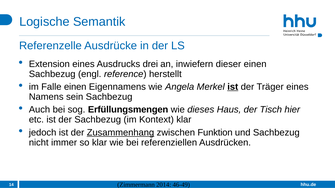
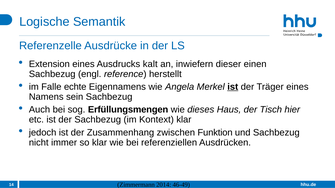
drei: drei -> kalt (150, 64)
Falle einen: einen -> echte (75, 87)
Zusammenhang underline: present -> none (120, 133)
